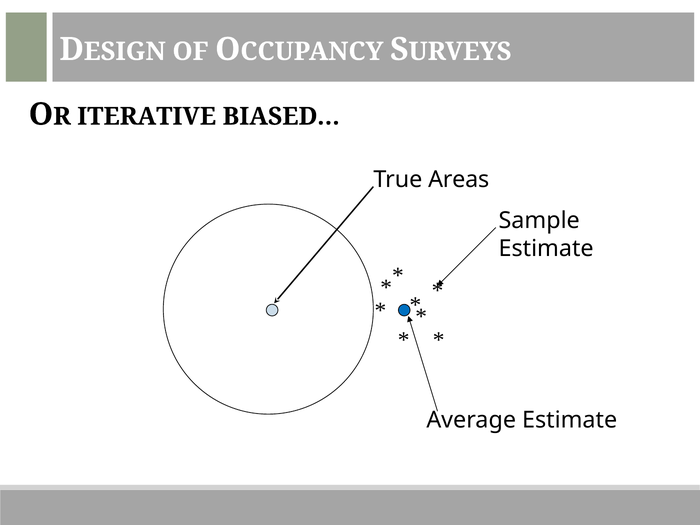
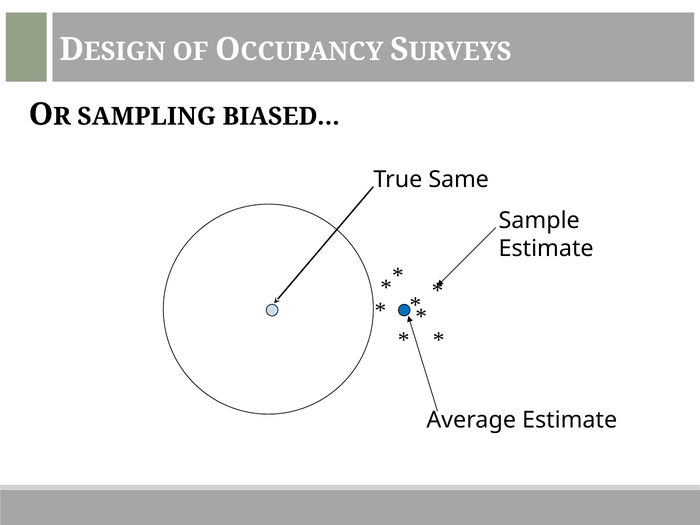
ITERATIVE: ITERATIVE -> SAMPLING (147, 116)
Areas: Areas -> Same (459, 179)
